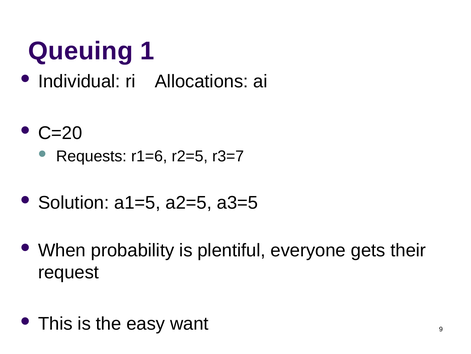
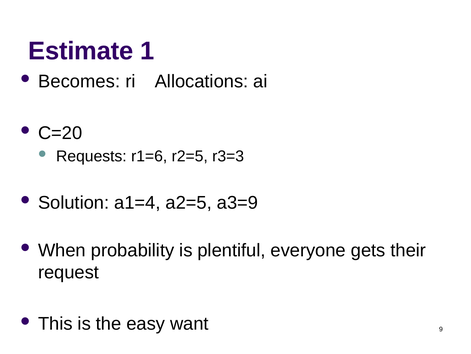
Queuing: Queuing -> Estimate (81, 51)
Individual: Individual -> Becomes (79, 81)
r3=7: r3=7 -> r3=3 (228, 156)
a1=5: a1=5 -> a1=4 (137, 202)
a3=5: a3=5 -> a3=9 (237, 202)
